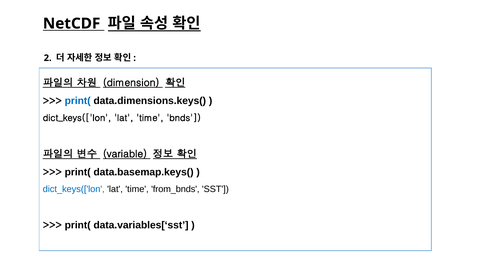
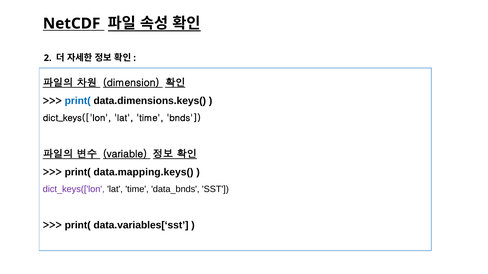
data.basemap.keys(: data.basemap.keys( -> data.mapping.keys( (143, 172)
dict_keys(['lon colour: blue -> purple (74, 190)
from_bnds: from_bnds -> data_bnds (175, 190)
